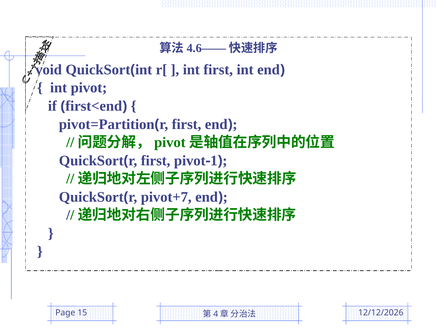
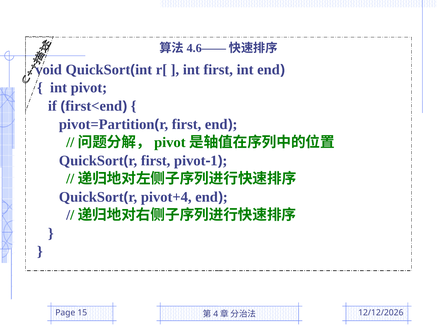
pivot+7: pivot+7 -> pivot+4 (166, 197)
